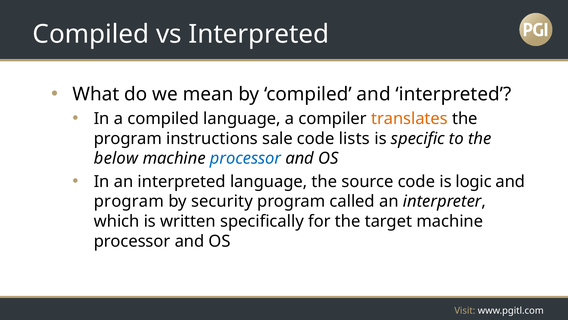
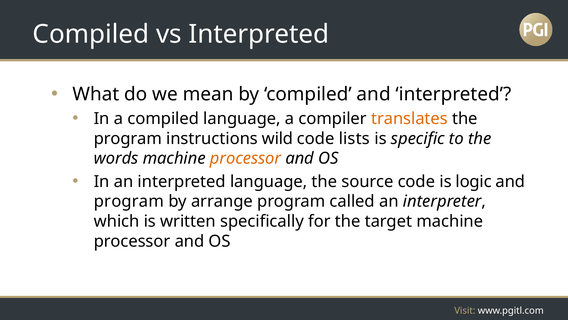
sale: sale -> wild (278, 138)
below: below -> words (116, 158)
processor colour: blue -> orange (246, 158)
security: security -> arrange (222, 201)
